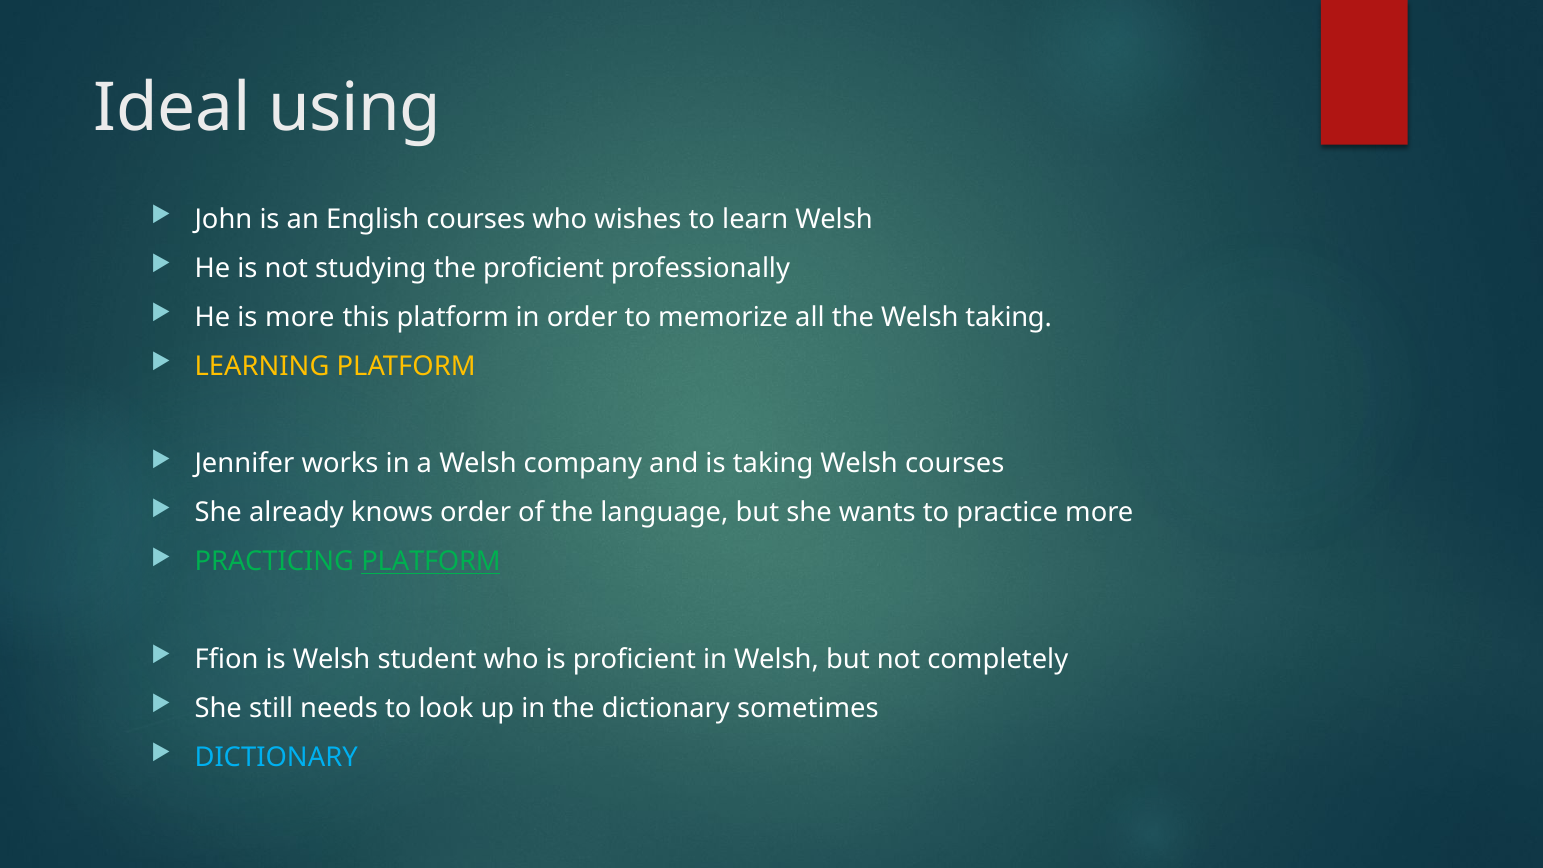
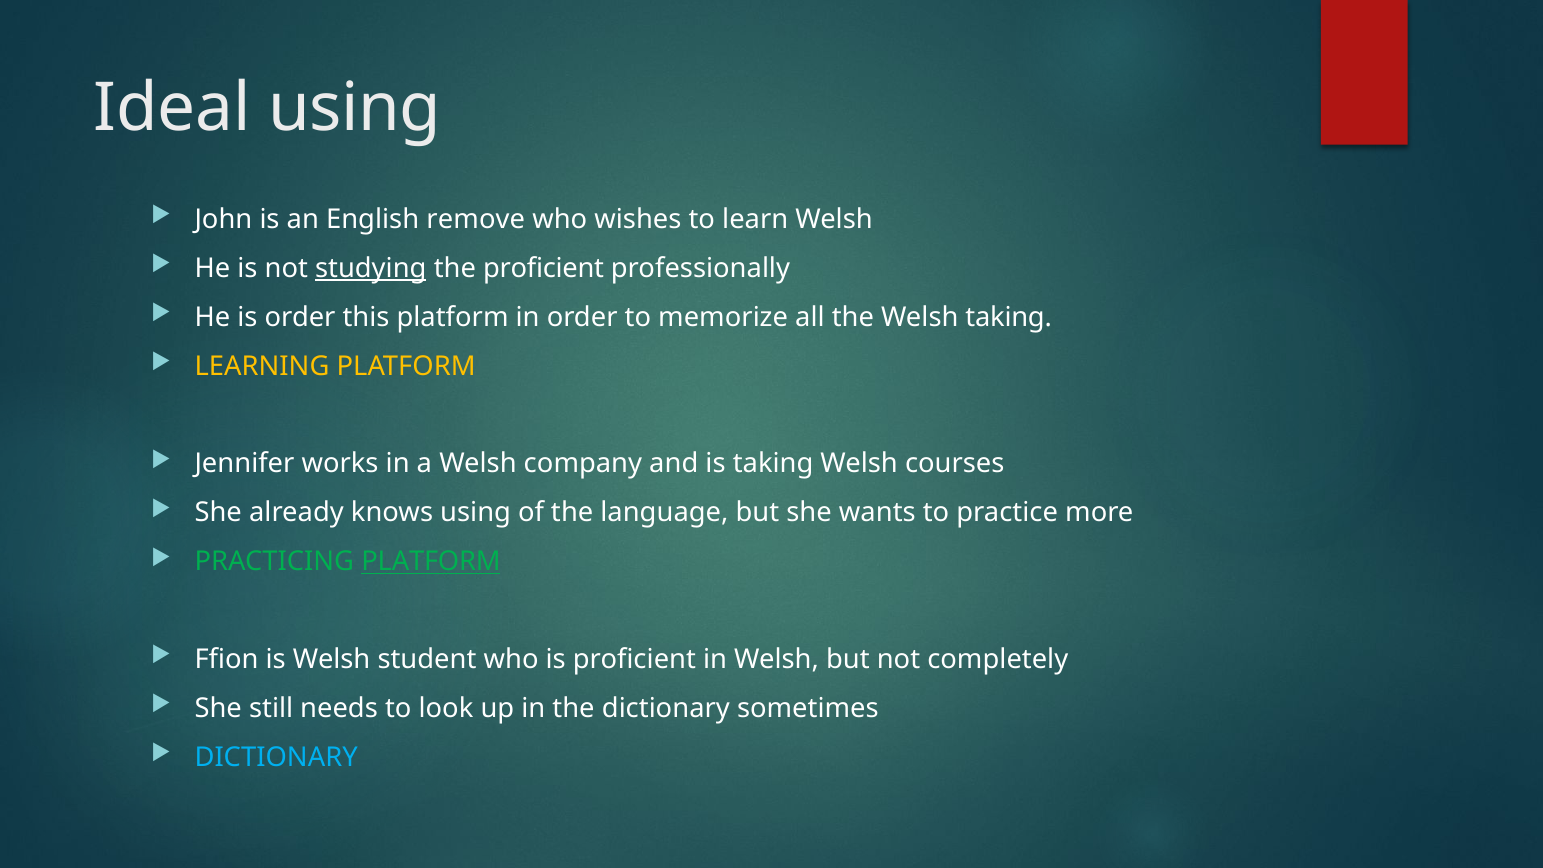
English courses: courses -> remove (476, 219)
studying underline: none -> present (371, 268)
is more: more -> order (300, 317)
knows order: order -> using (476, 513)
